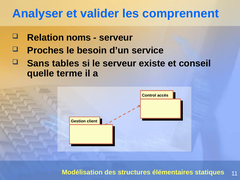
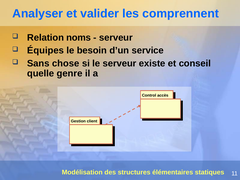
Proches: Proches -> Équipes (46, 50)
tables: tables -> chose (66, 63)
terme: terme -> genre (70, 73)
